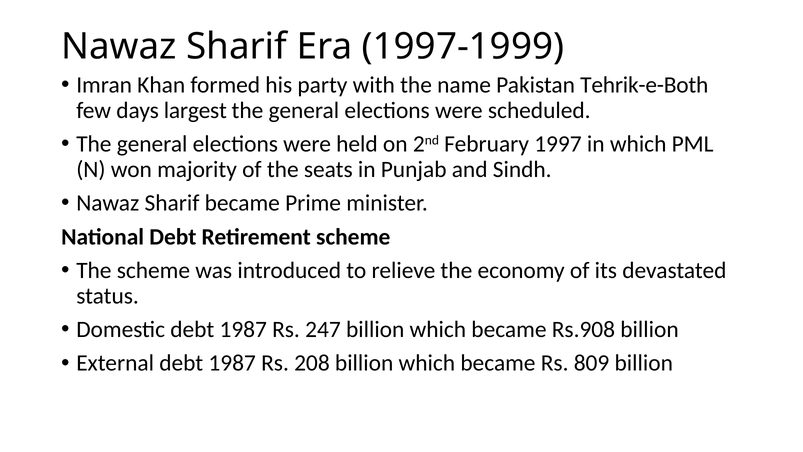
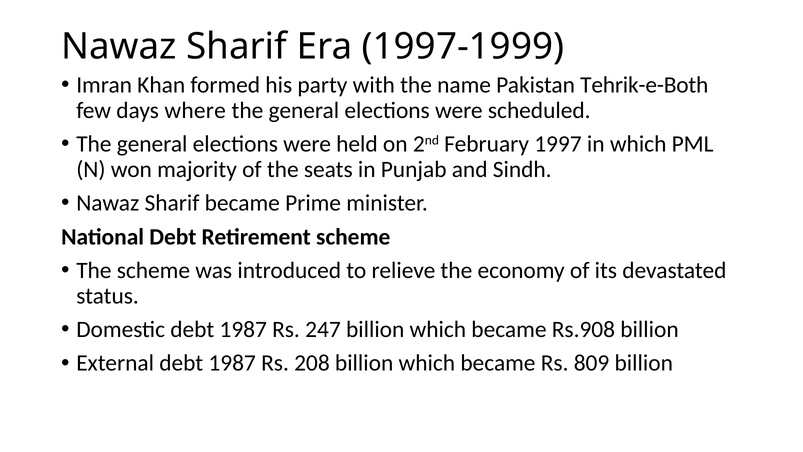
largest: largest -> where (195, 110)
